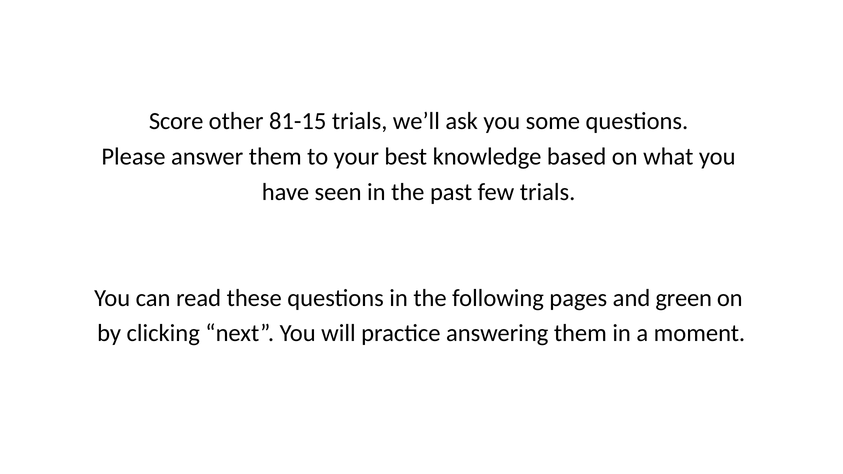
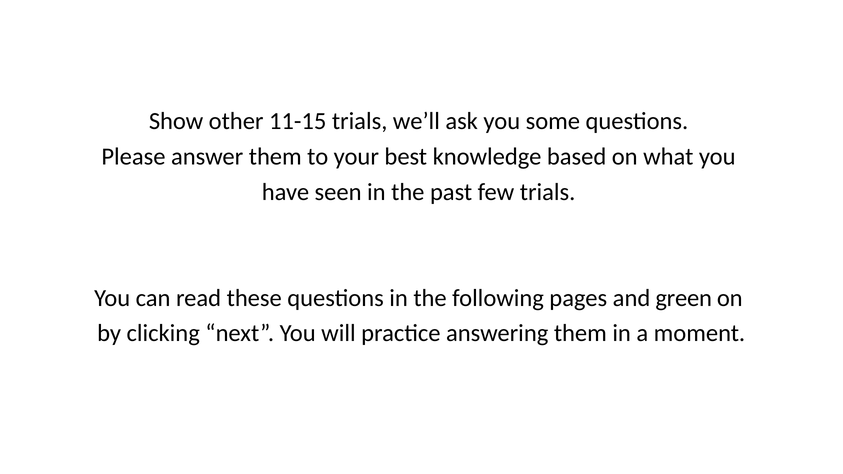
Score: Score -> Show (176, 121)
81-15: 81-15 -> 11-15 (298, 121)
